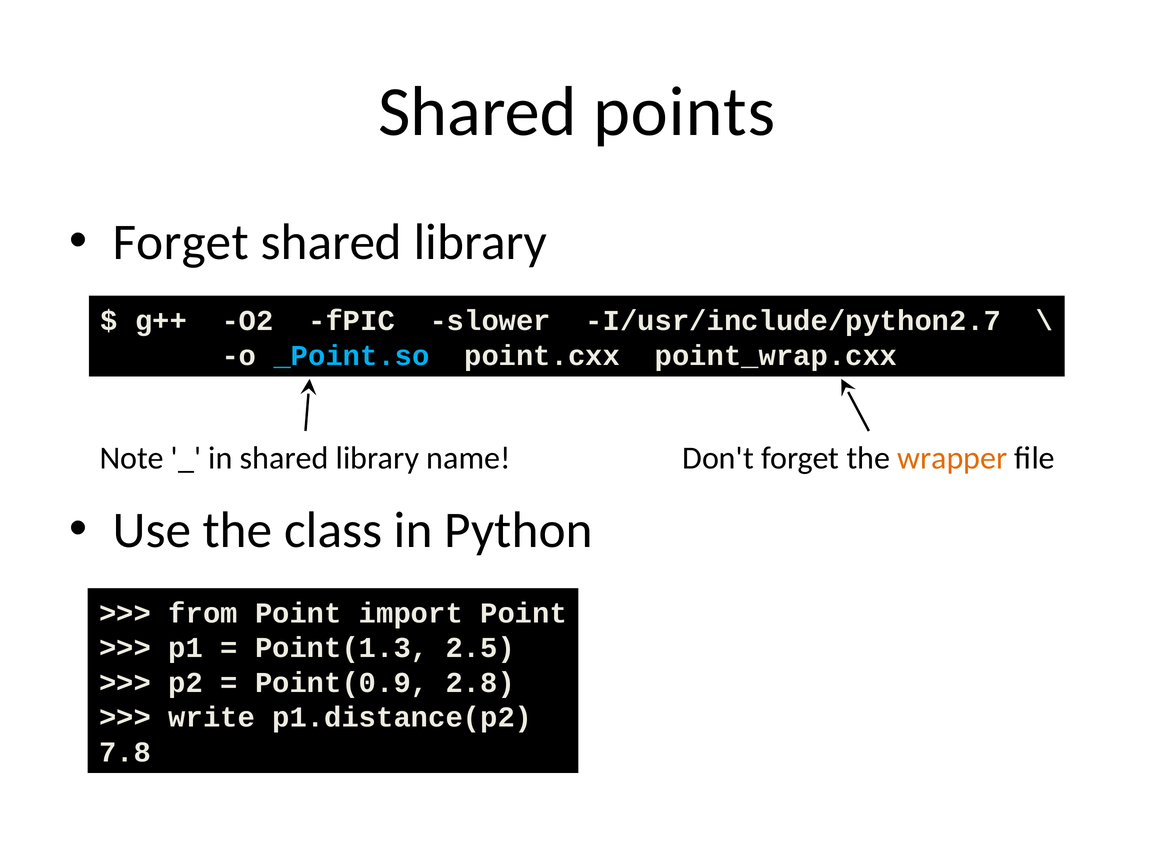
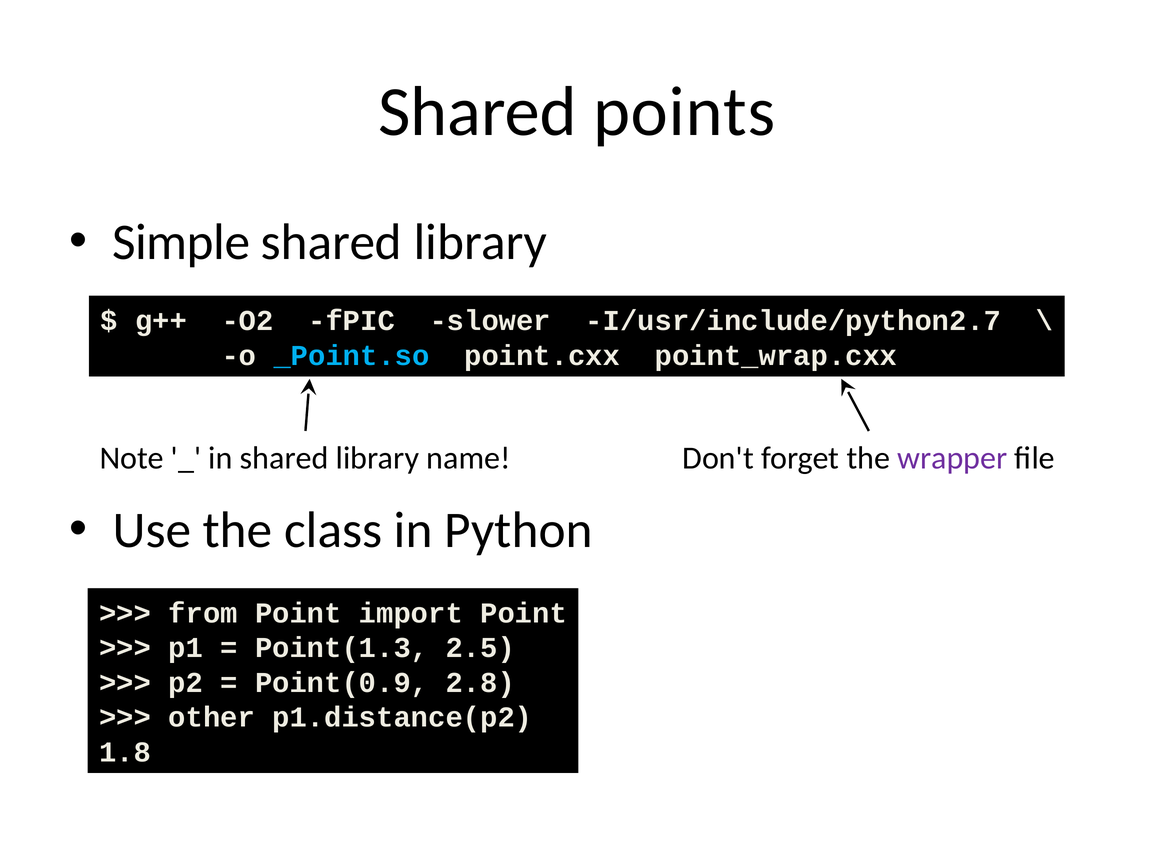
Forget: Forget -> Simple (181, 242)
wrapper colour: orange -> purple (952, 458)
write: write -> other (212, 717)
7.8: 7.8 -> 1.8 (125, 751)
